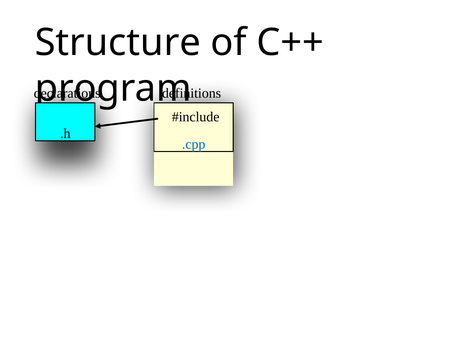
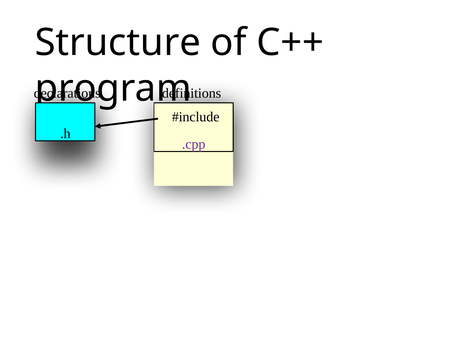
.cpp colour: blue -> purple (194, 144)
